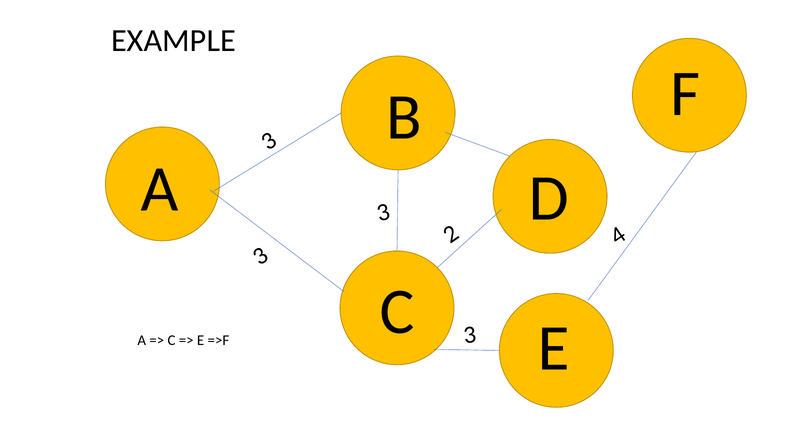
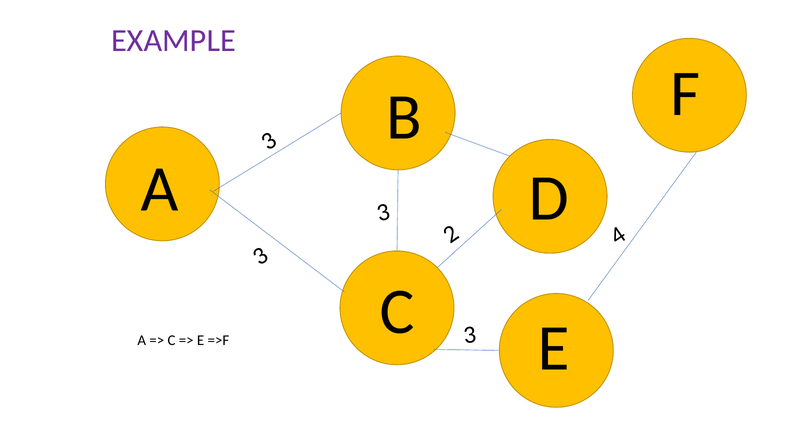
EXAMPLE colour: black -> purple (174, 41)
